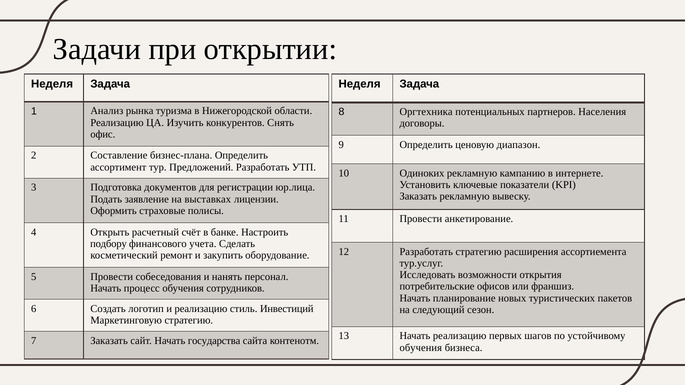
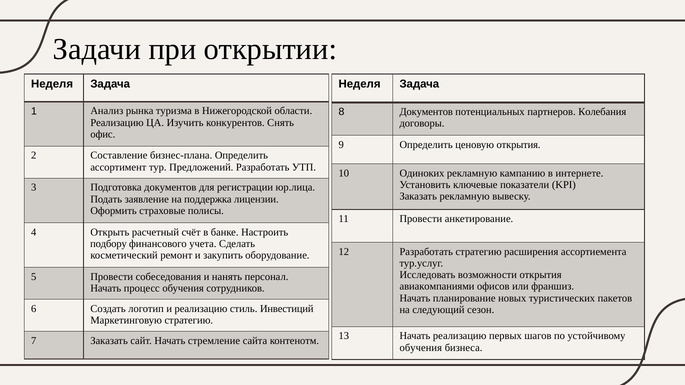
8 Оргтехника: Оргтехника -> Документов (426, 112)
Населения: Населения -> Колебания (602, 112)
ценовую диапазон: диапазон -> открытия (519, 145)
выставках: выставках -> поддержка (208, 199)
потребительские: потребительские -> авиакомпаниями (437, 287)
государства: государства -> стремление (214, 341)
